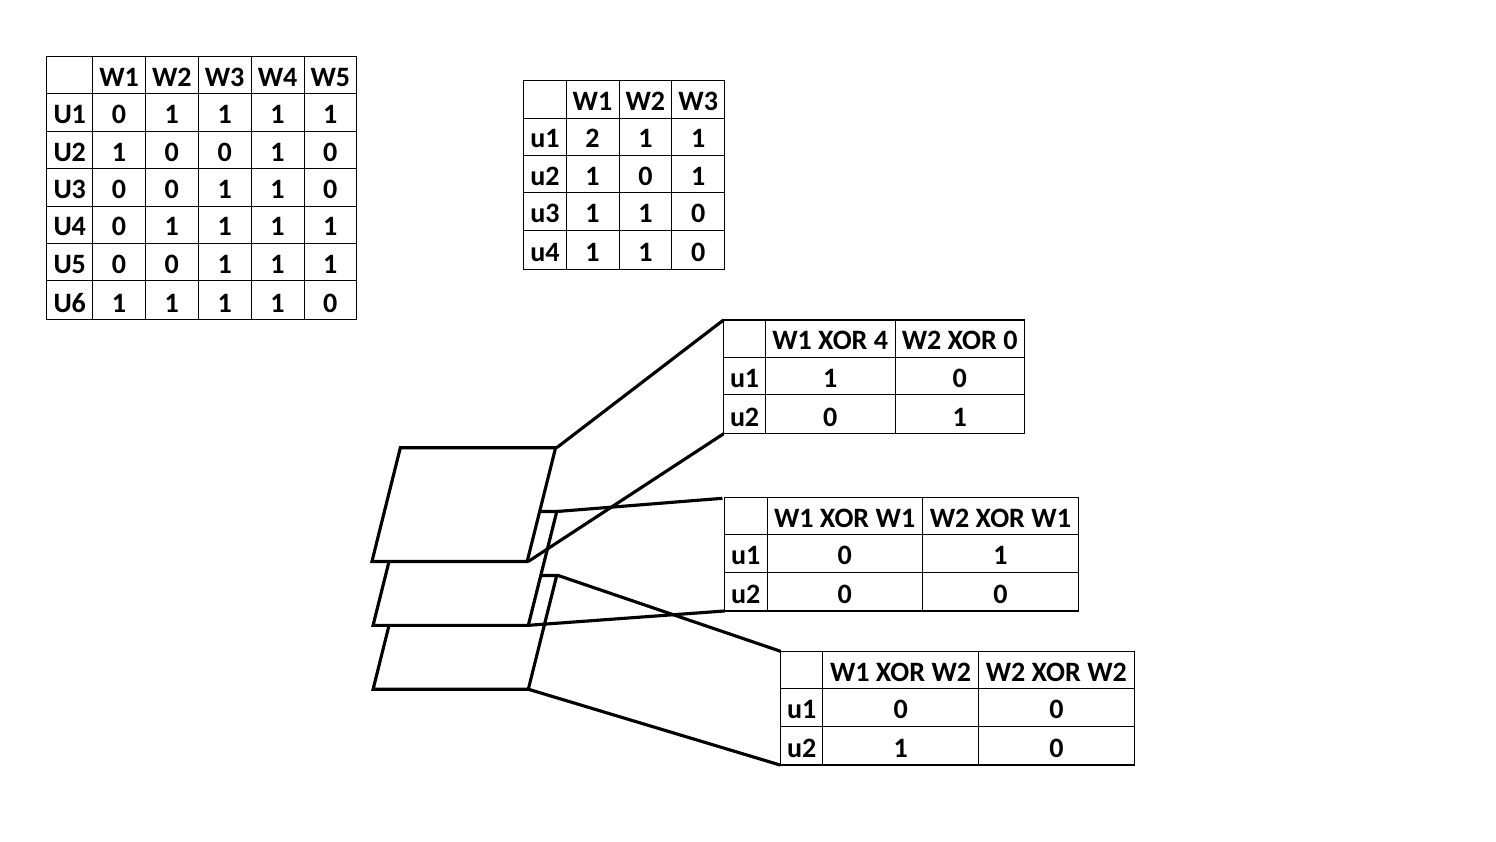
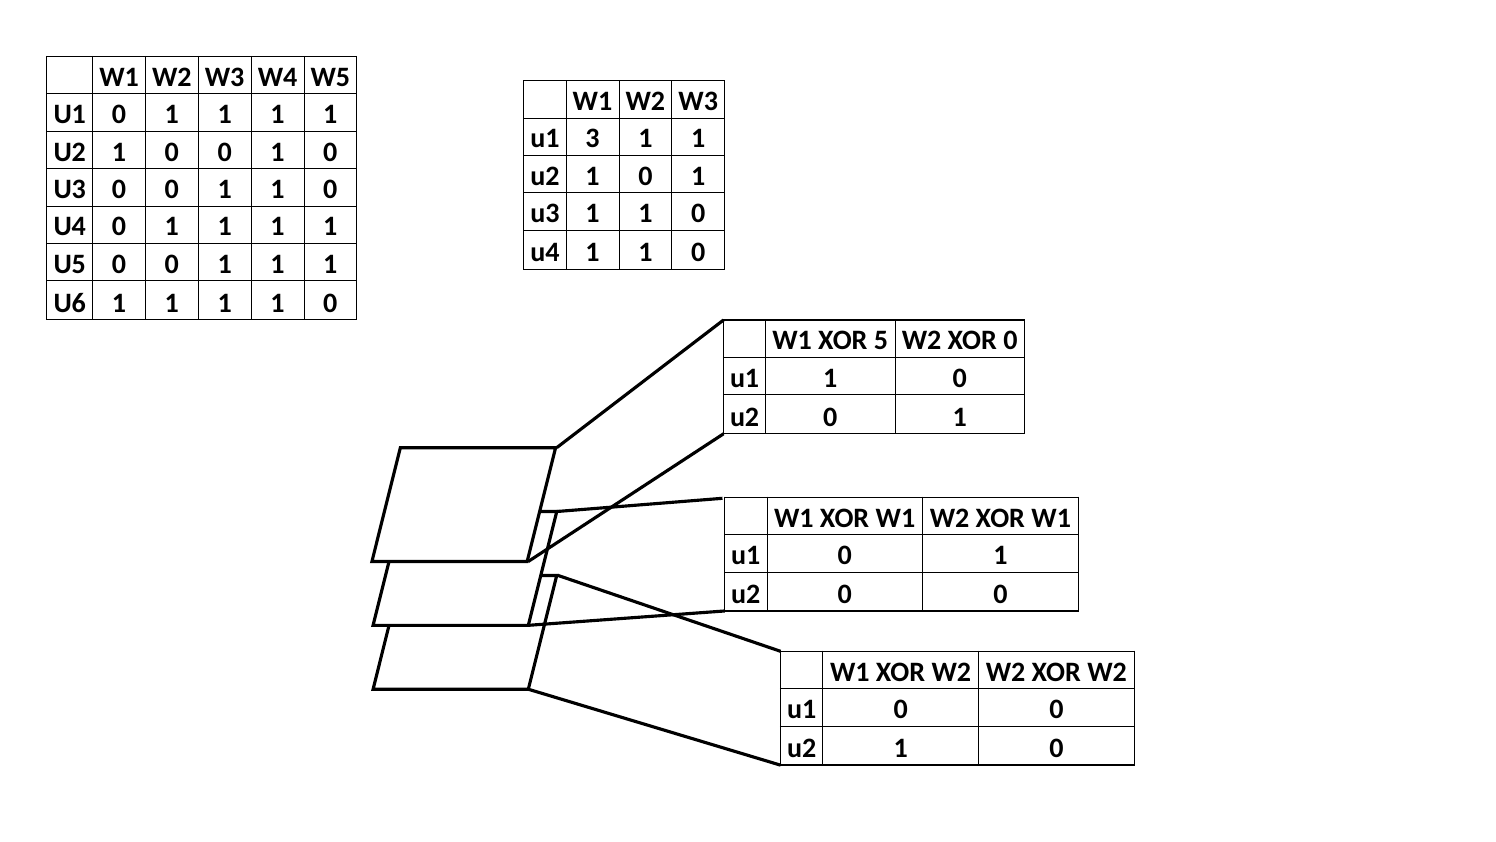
2: 2 -> 3 (592, 139)
4: 4 -> 5 (881, 340)
